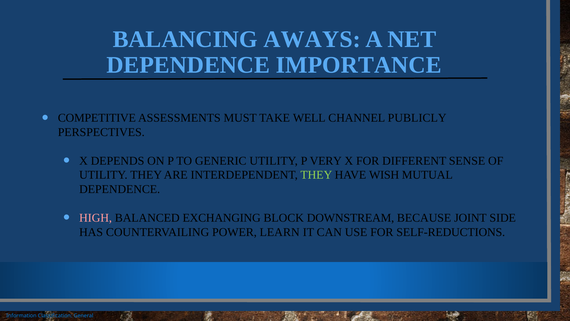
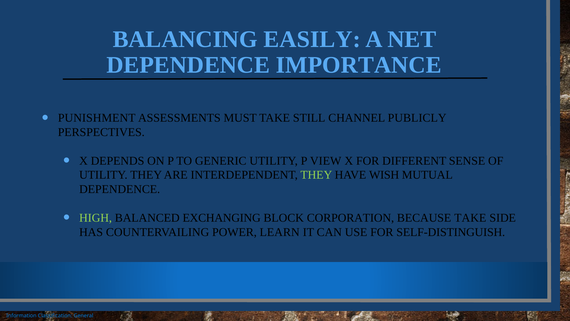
AWAYS: AWAYS -> EASILY (312, 39)
COMPETITIVE: COMPETITIVE -> PUNISHMENT (97, 118)
WELL: WELL -> STILL (309, 118)
VERY: VERY -> VIEW (326, 161)
HIGH colour: pink -> light green (96, 218)
DOWNSTREAM: DOWNSTREAM -> CORPORATION (350, 218)
BECAUSE JOINT: JOINT -> TAKE (470, 218)
SELF-REDUCTIONS: SELF-REDUCTIONS -> SELF-DISTINGUISH (451, 232)
